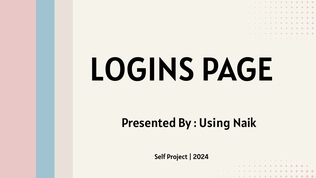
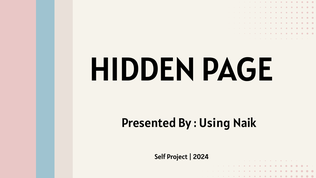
LOGINS: LOGINS -> HIDDEN (143, 70)
